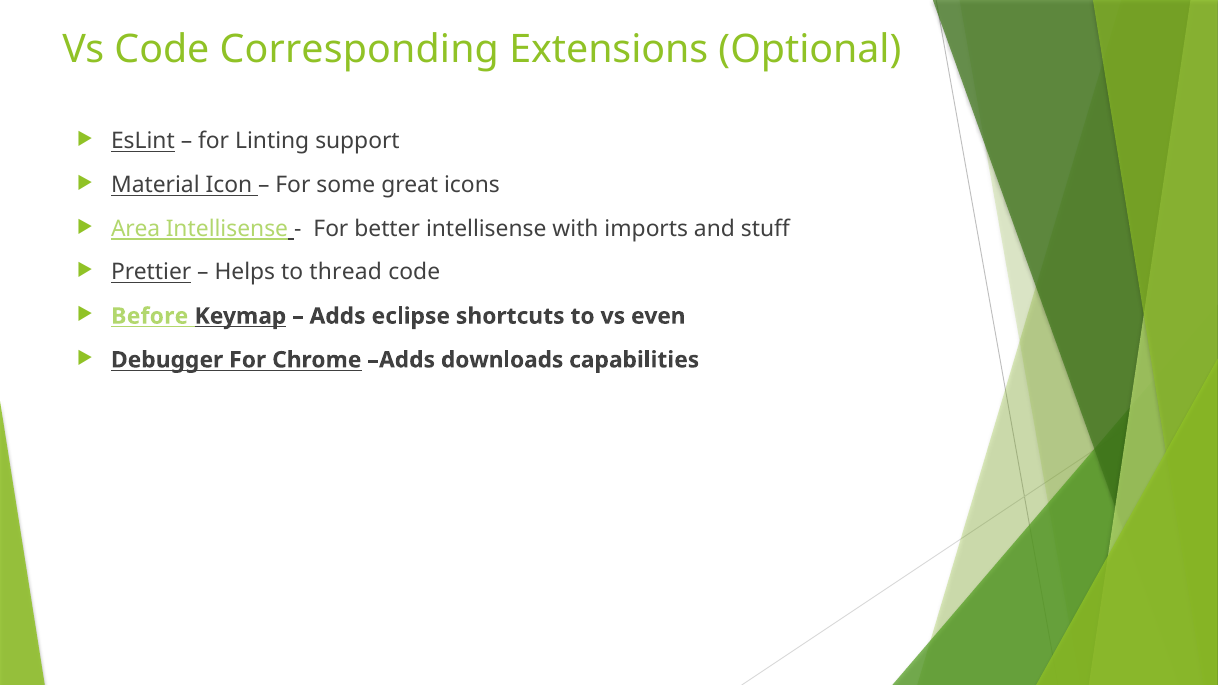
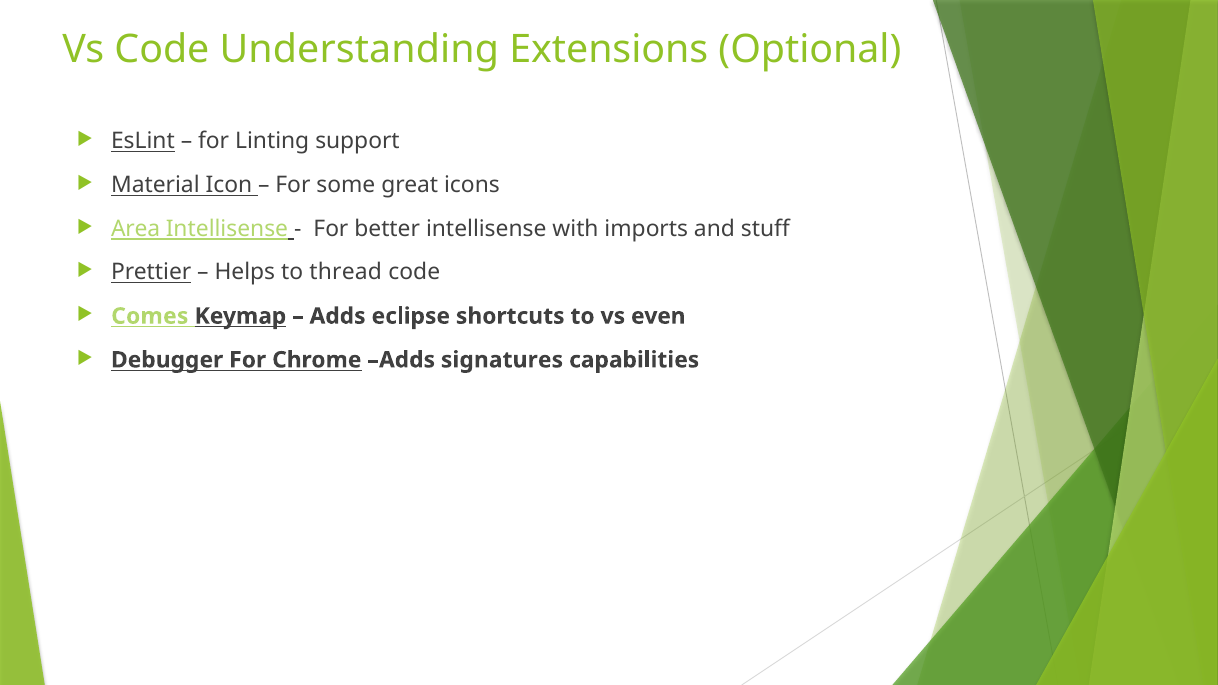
Corresponding: Corresponding -> Understanding (359, 50)
Before: Before -> Comes (150, 316)
downloads: downloads -> signatures (502, 360)
